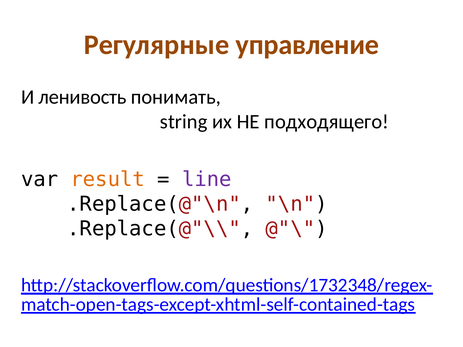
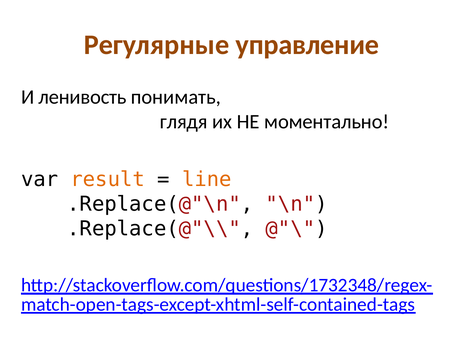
string: string -> глядя (184, 122)
подходящего: подходящего -> моментально (327, 122)
line colour: purple -> orange (207, 180)
